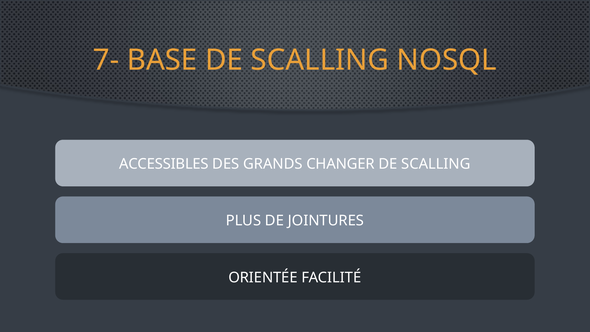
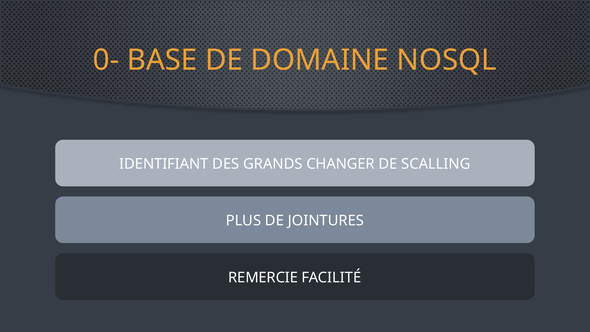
7-: 7- -> 0- (106, 60)
BASE DE SCALLING: SCALLING -> DOMAINE (320, 60)
ACCESSIBLES: ACCESSIBLES -> IDENTIFIANT (164, 164)
ORIENTÉE: ORIENTÉE -> REMERCIE (263, 277)
